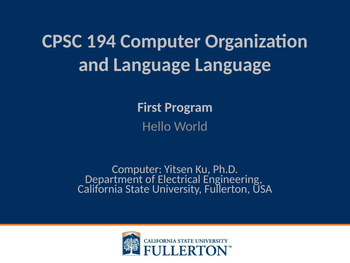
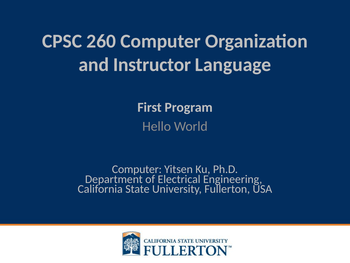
194: 194 -> 260 (101, 41)
and Language: Language -> Instructor (152, 64)
